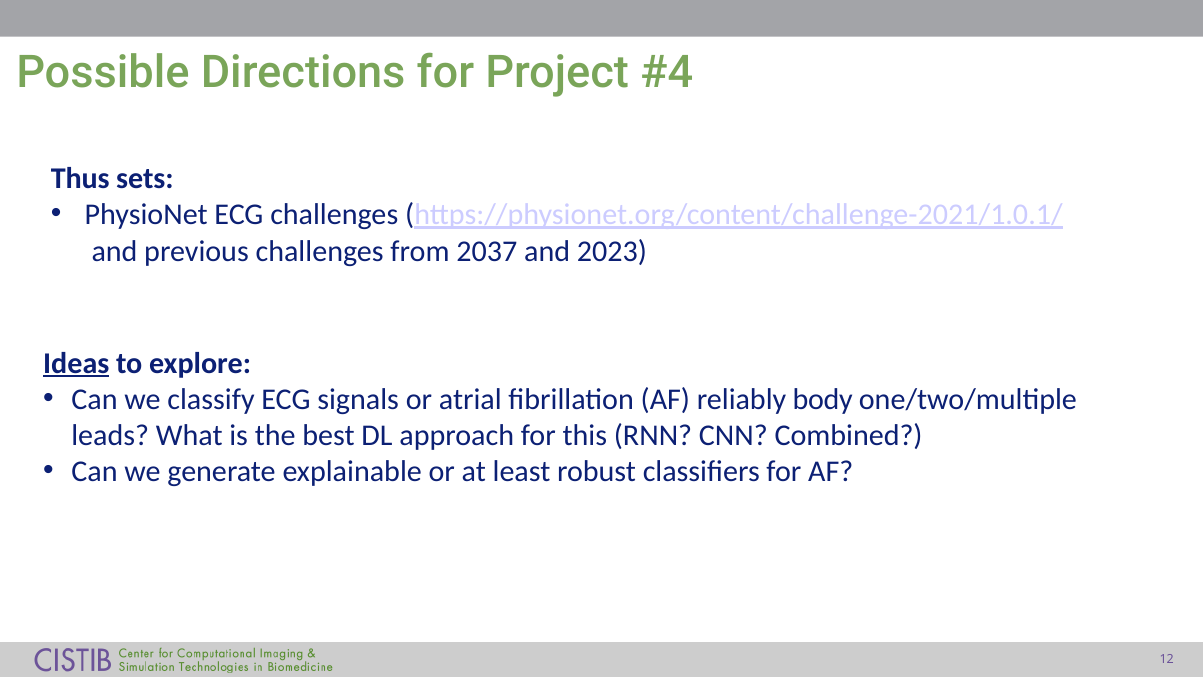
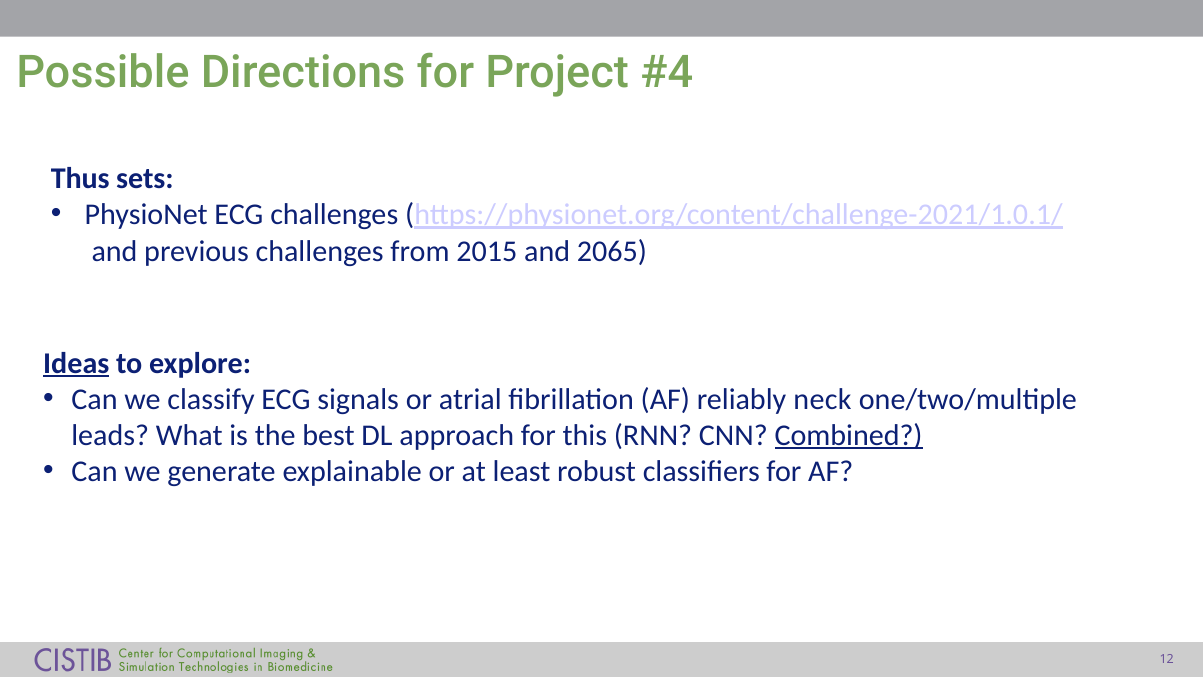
2037: 2037 -> 2015 (487, 251)
2023: 2023 -> 2065 (612, 251)
body: body -> neck (822, 399)
Combined underline: none -> present (849, 435)
